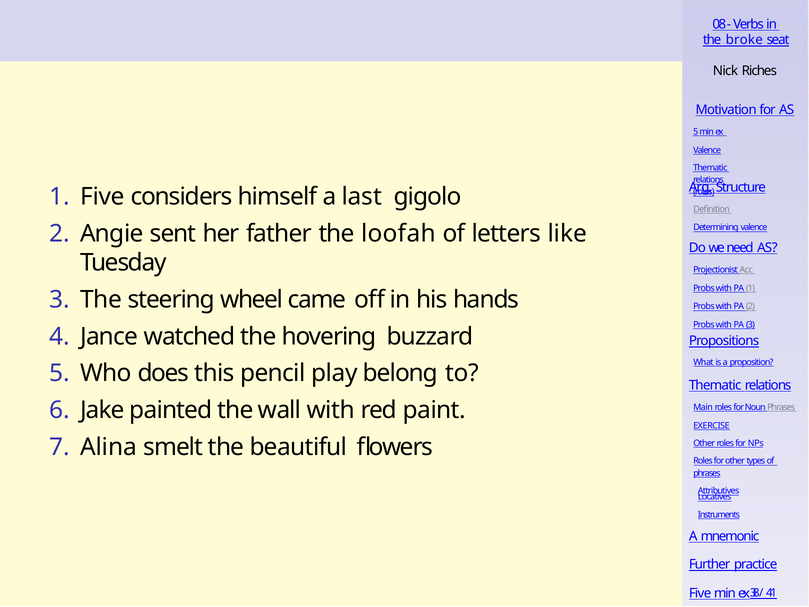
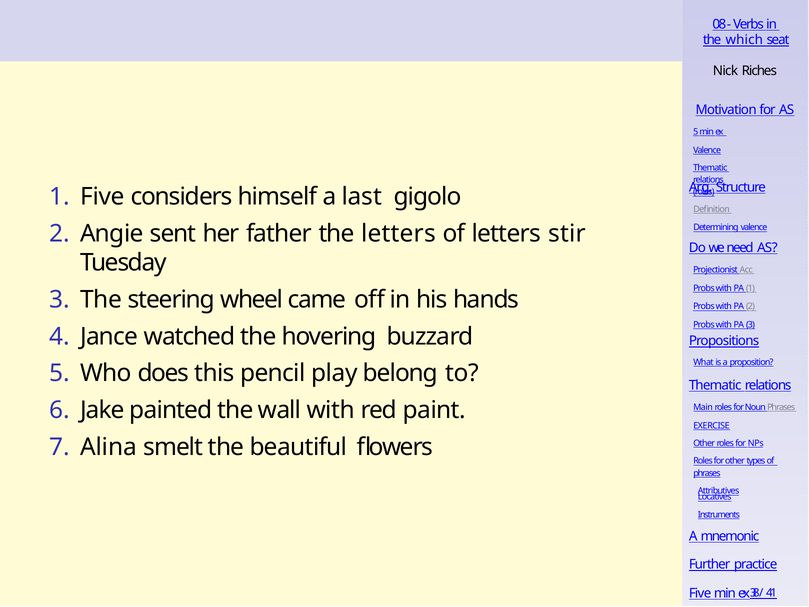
broke: broke -> which (744, 40)
the loofah: loofah -> letters (399, 234)
like: like -> stir (567, 234)
